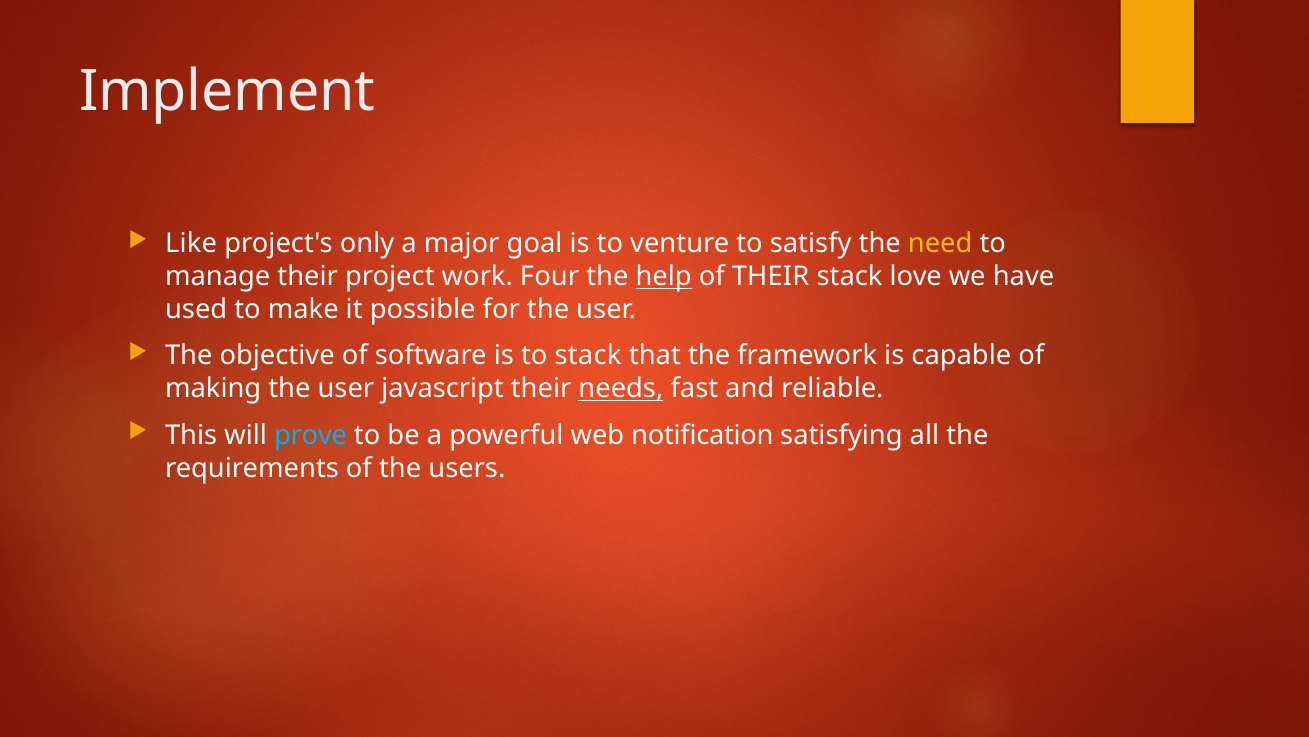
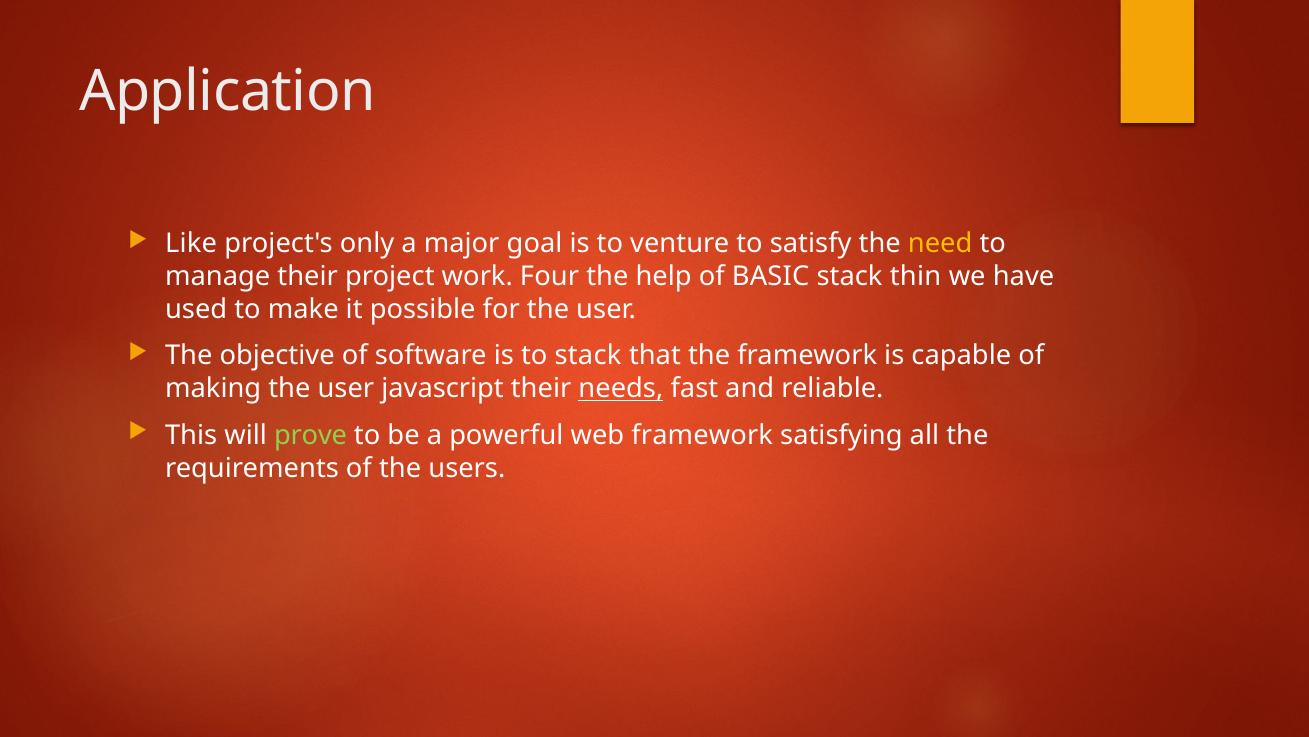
Implement: Implement -> Application (227, 92)
help underline: present -> none (664, 276)
of THEIR: THEIR -> BASIC (771, 276)
love: love -> thin (916, 276)
prove colour: light blue -> light green (311, 435)
web notification: notification -> framework (702, 435)
